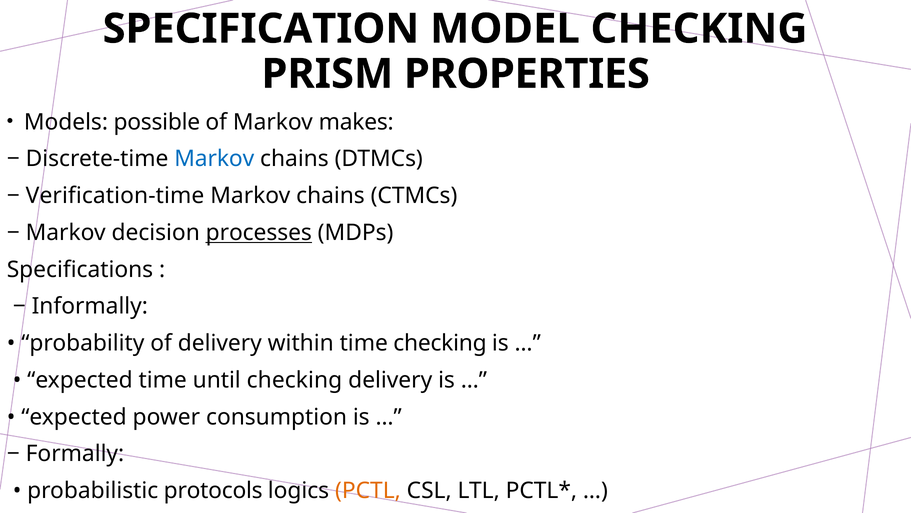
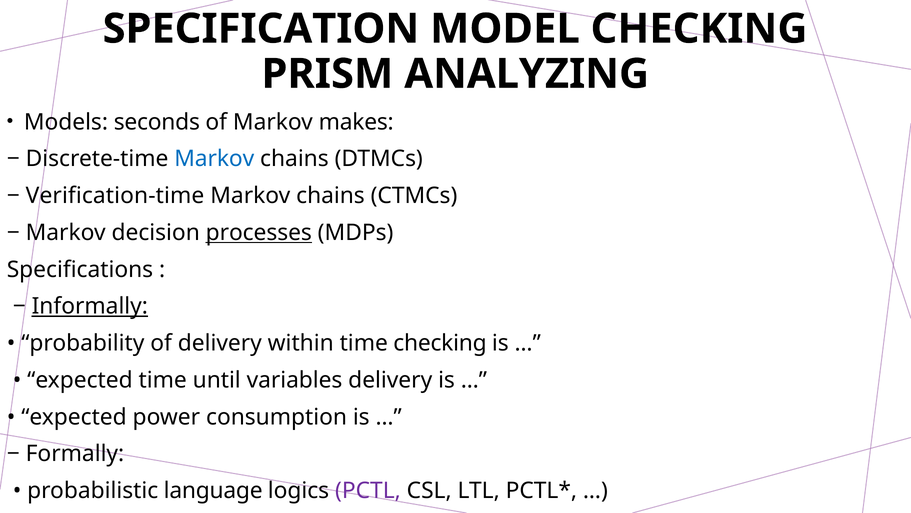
PROPERTIES: PROPERTIES -> ANALYZING (527, 74)
possible: possible -> seconds (157, 122)
Informally underline: none -> present (90, 306)
until checking: checking -> variables (295, 380)
protocols: protocols -> language (213, 490)
PCTL colour: orange -> purple (368, 490)
